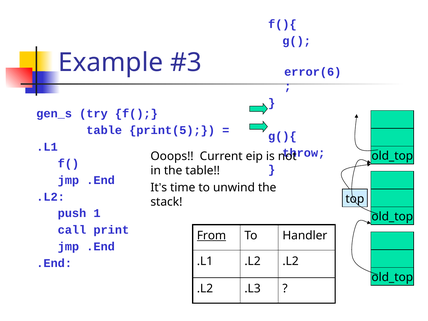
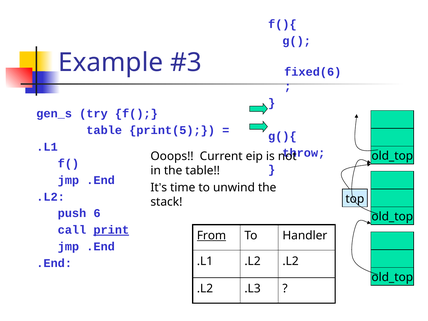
error(6: error(6 -> fixed(6 (313, 72)
1: 1 -> 6 (97, 213)
print underline: none -> present (111, 230)
